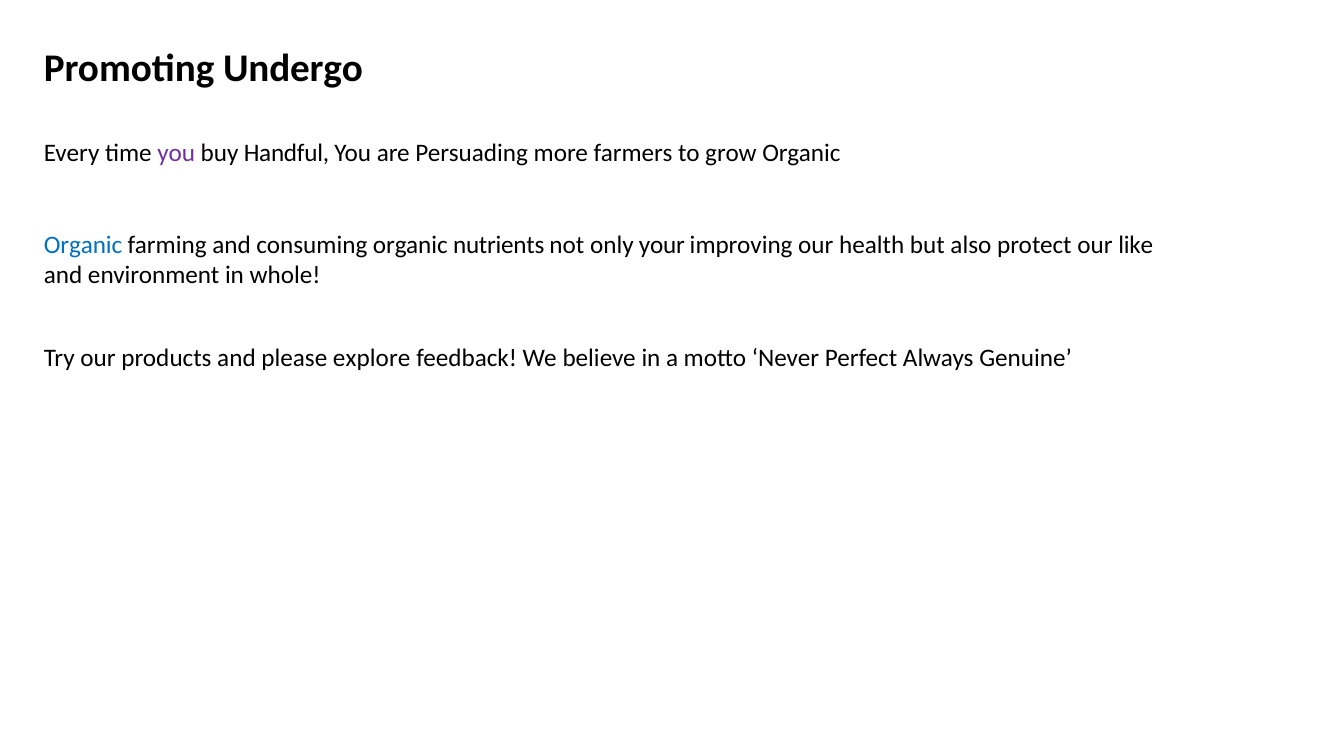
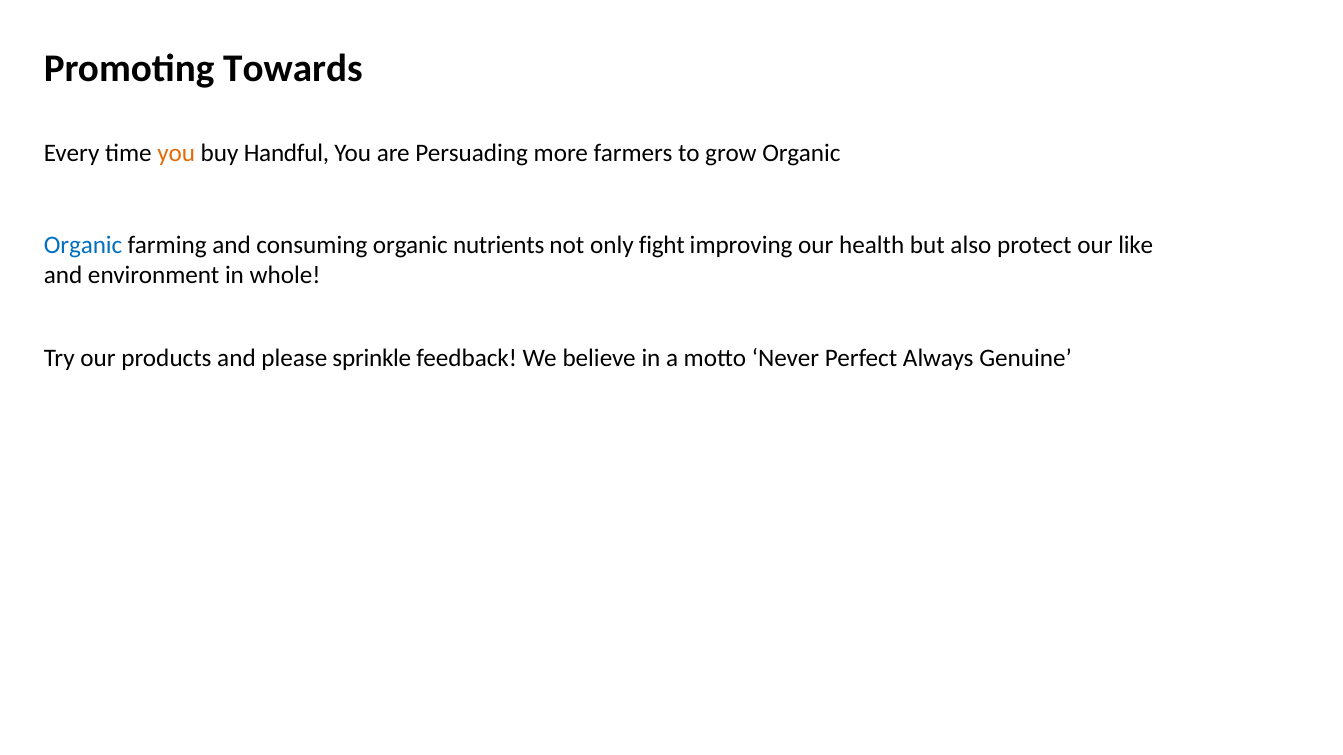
Undergo: Undergo -> Towards (293, 69)
you colour: purple -> orange (176, 153)
your: your -> fight (662, 245)
explore: explore -> sprinkle (372, 359)
